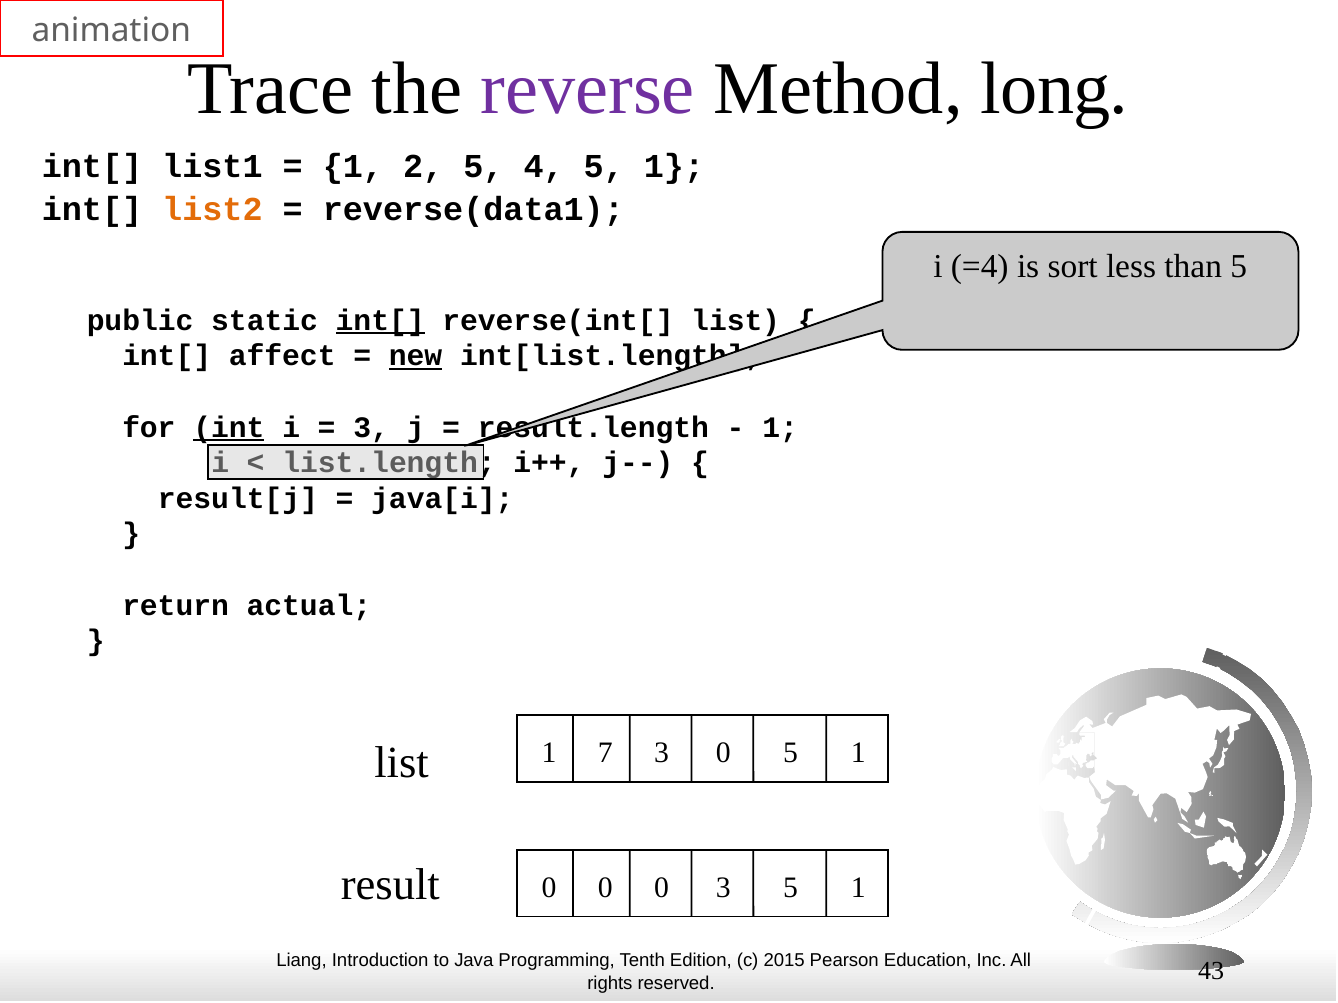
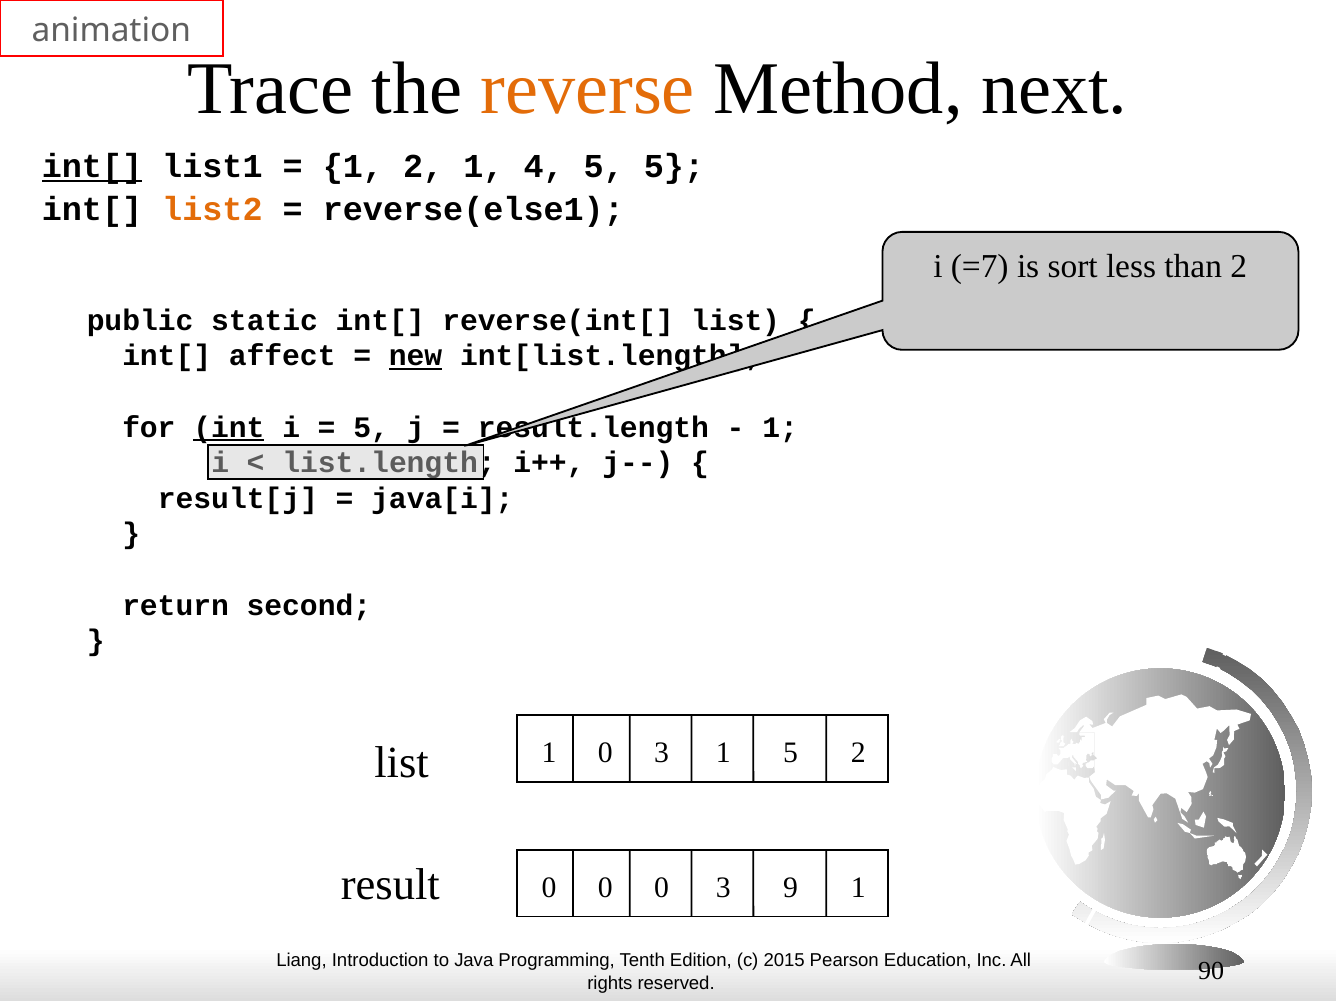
reverse colour: purple -> orange (588, 89)
long: long -> next (1054, 89)
int[ underline: none -> present (92, 167)
2 5: 5 -> 1 (483, 167)
4 5 1: 1 -> 5 (674, 167)
reverse(data1: reverse(data1 -> reverse(else1 (473, 210)
=4: =4 -> =7 (980, 267)
than 5: 5 -> 2 (1239, 267)
int[ underline: present -> none (380, 320)
3: 3 -> 5 (371, 427)
actual: actual -> second (309, 606)
1 7: 7 -> 0 (605, 753)
3 0: 0 -> 1 (723, 753)
1: 1 -> 2 (858, 753)
3 5: 5 -> 9 (791, 888)
43: 43 -> 90 (1211, 972)
